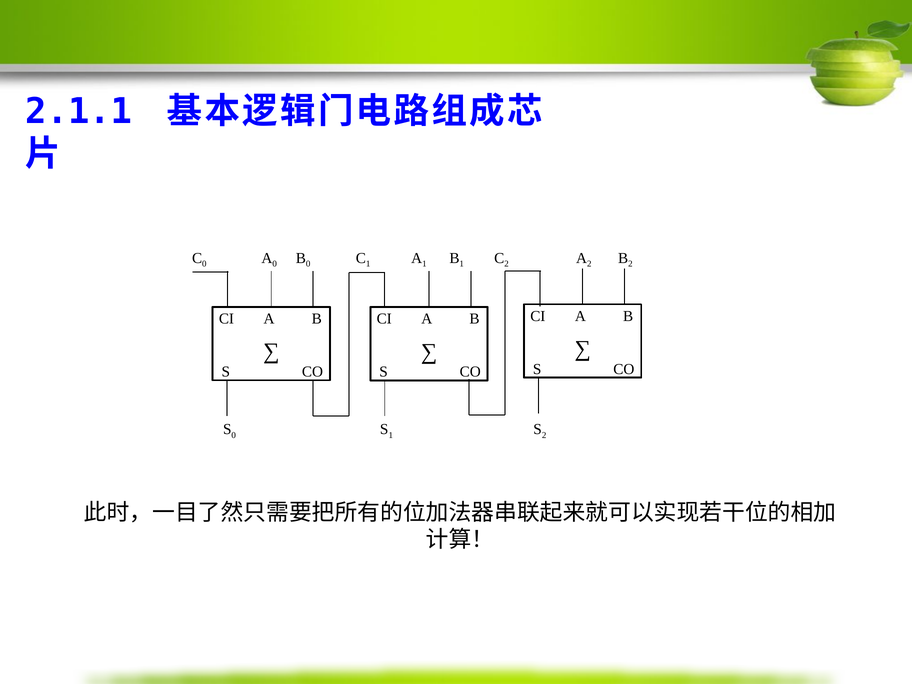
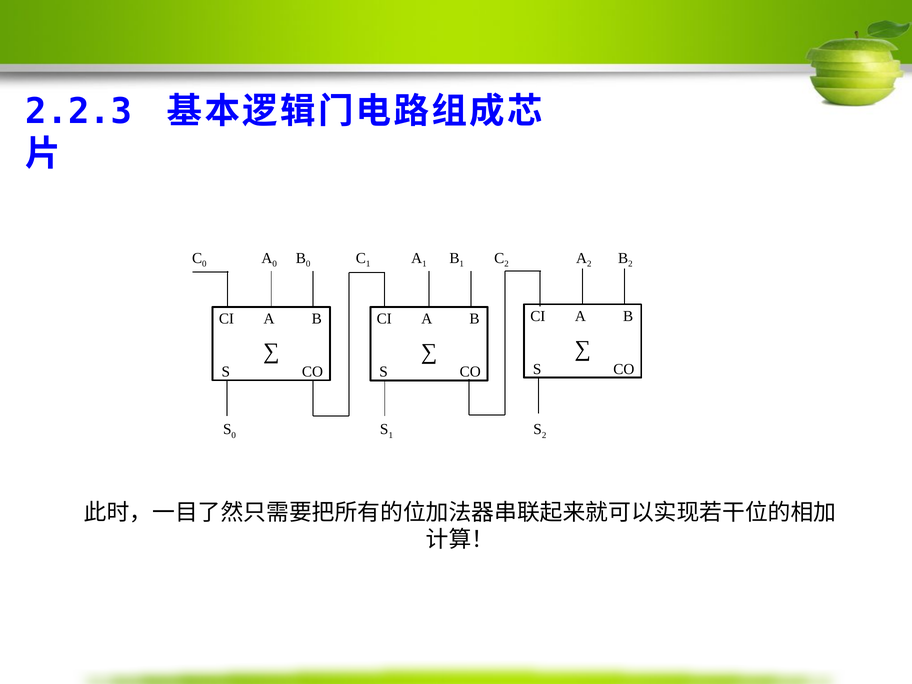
2.1.1: 2.1.1 -> 2.2.3 (79, 112)
